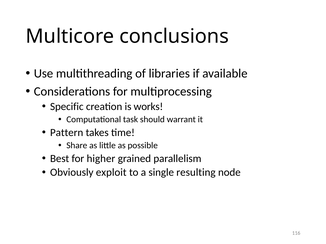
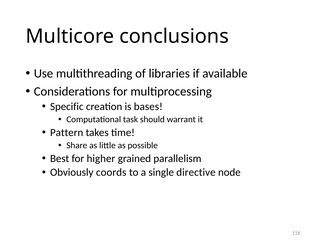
works: works -> bases (148, 107)
exploit: exploit -> coords (111, 173)
resulting: resulting -> directive (196, 173)
